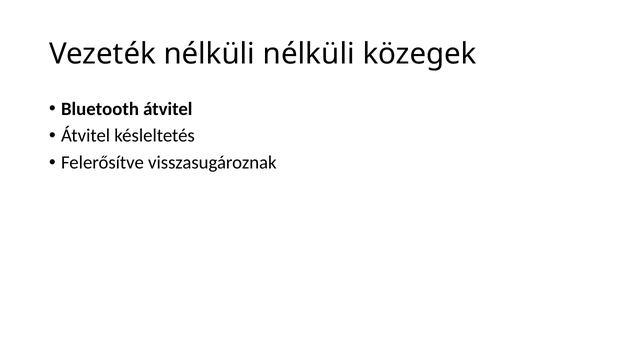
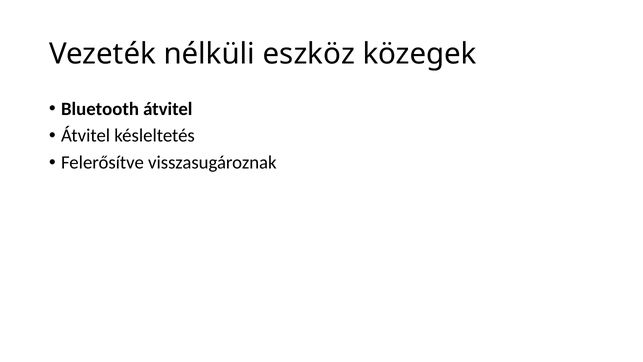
nélküli nélküli: nélküli -> eszköz (309, 54)
